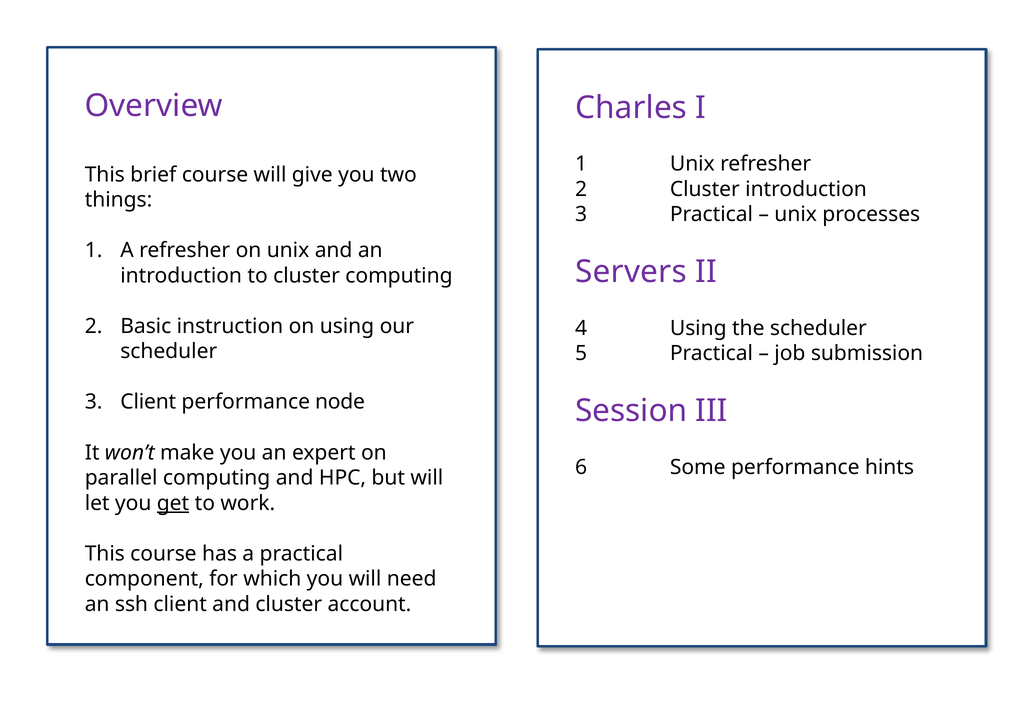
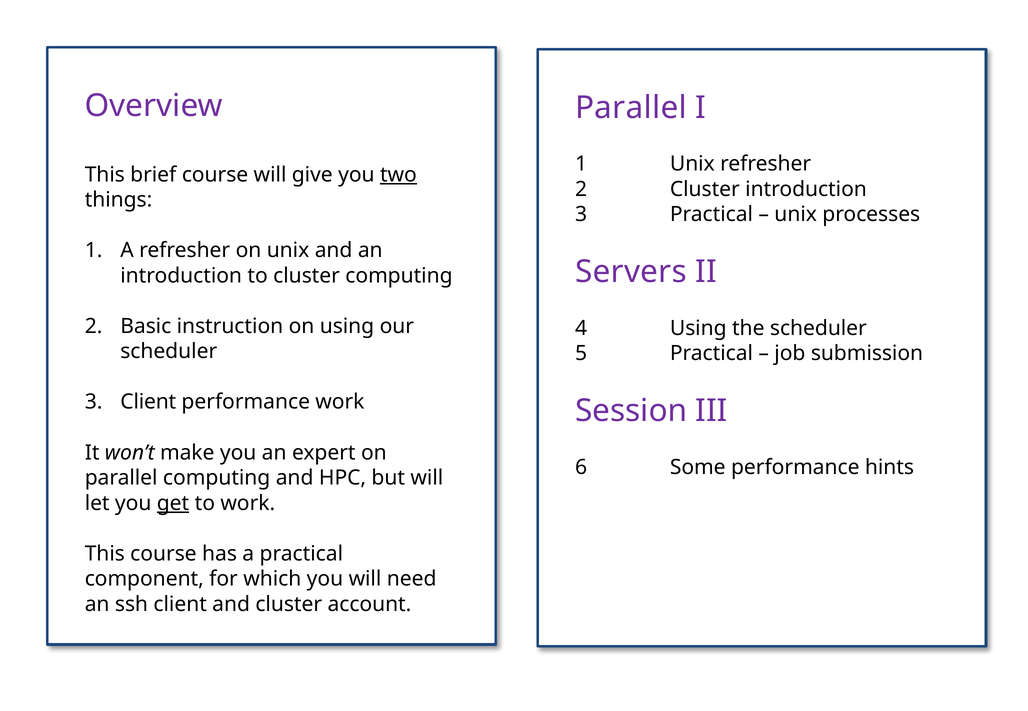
Charles: Charles -> Parallel (631, 108)
two underline: none -> present (398, 175)
performance node: node -> work (340, 402)
